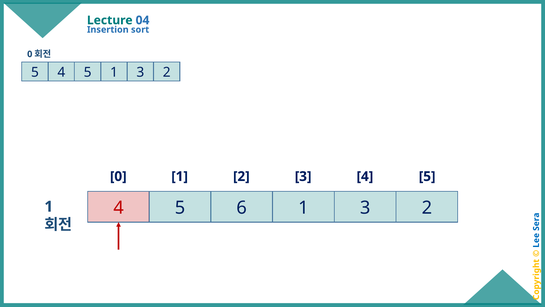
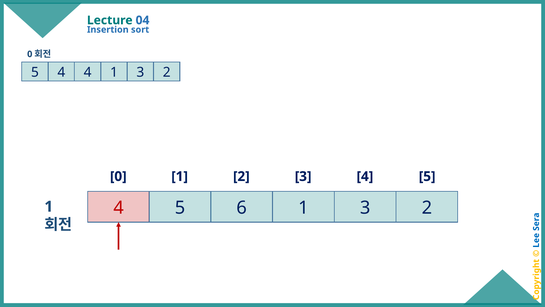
5 4 5: 5 -> 4 (88, 72)
